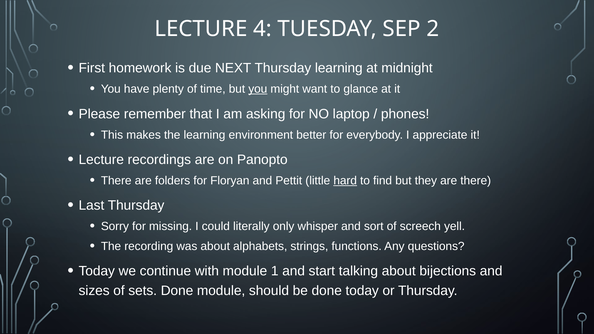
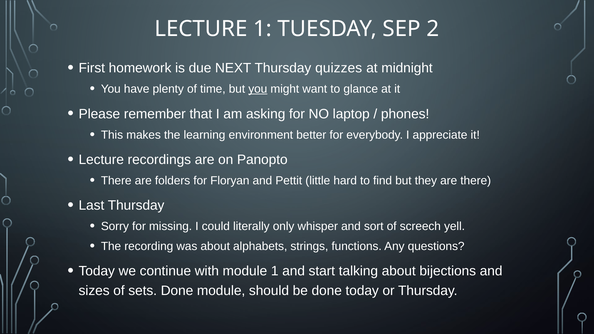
LECTURE 4: 4 -> 1 (263, 29)
Thursday learning: learning -> quizzes (339, 68)
hard underline: present -> none (345, 181)
